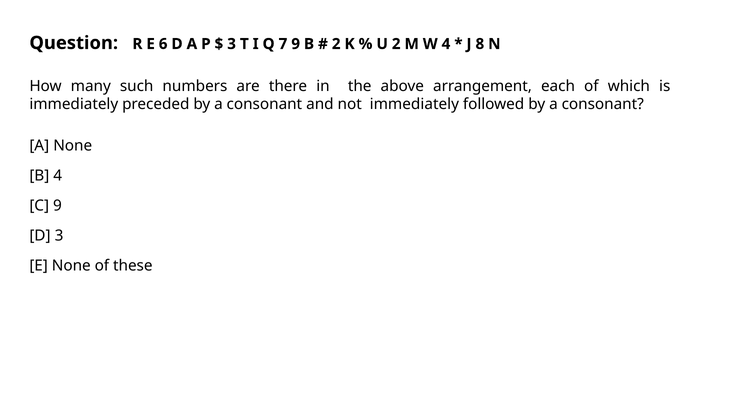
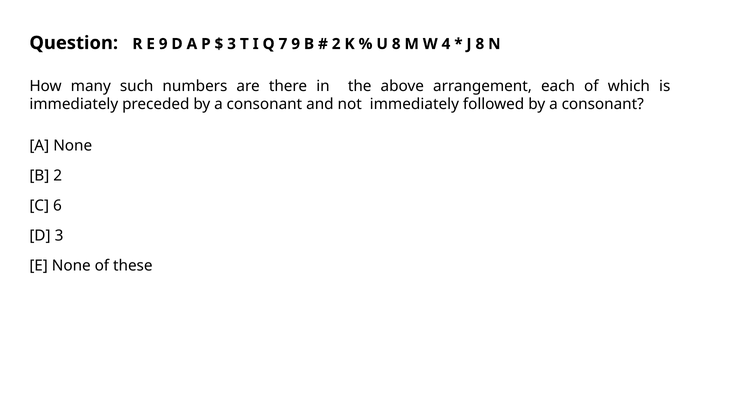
E 6: 6 -> 9 (163, 44)
U 2: 2 -> 8 (396, 44)
B 4: 4 -> 2 (58, 176)
C 9: 9 -> 6 (57, 205)
